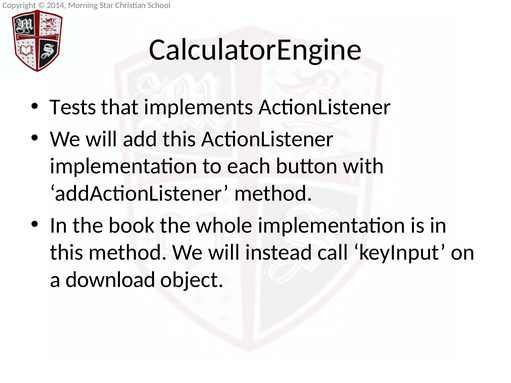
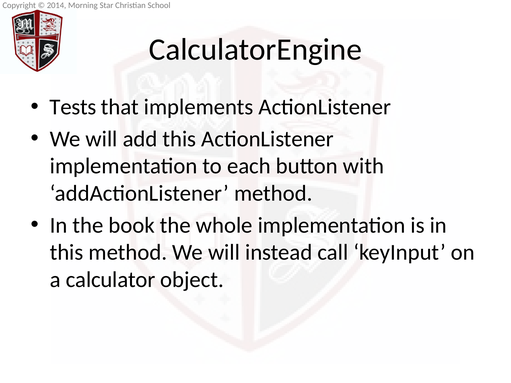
download: download -> calculator (111, 280)
